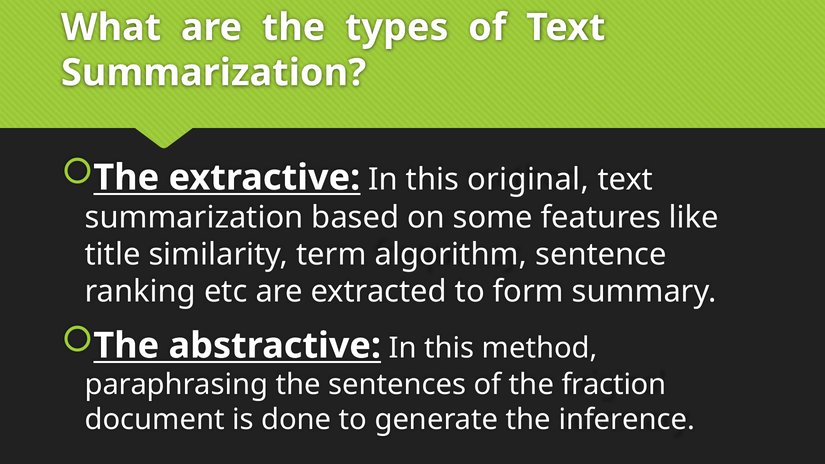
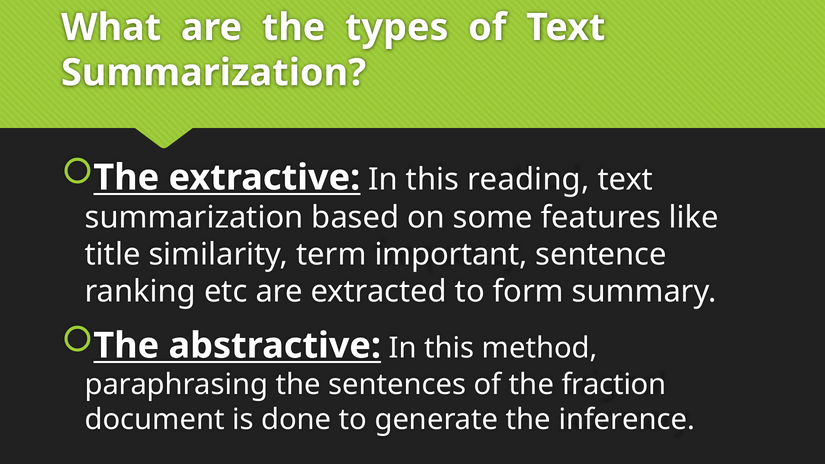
original: original -> reading (528, 179)
algorithm: algorithm -> important (451, 255)
